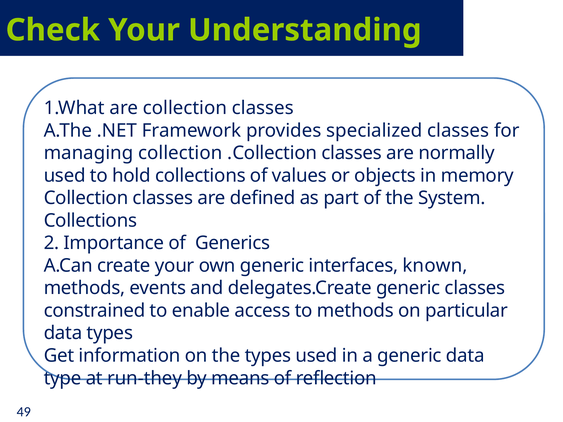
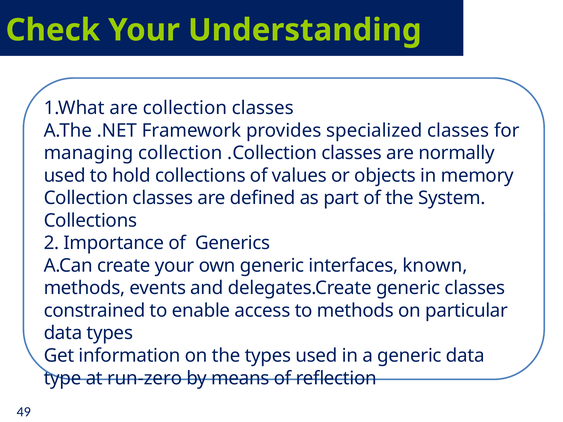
run-they: run-they -> run-zero (145, 378)
